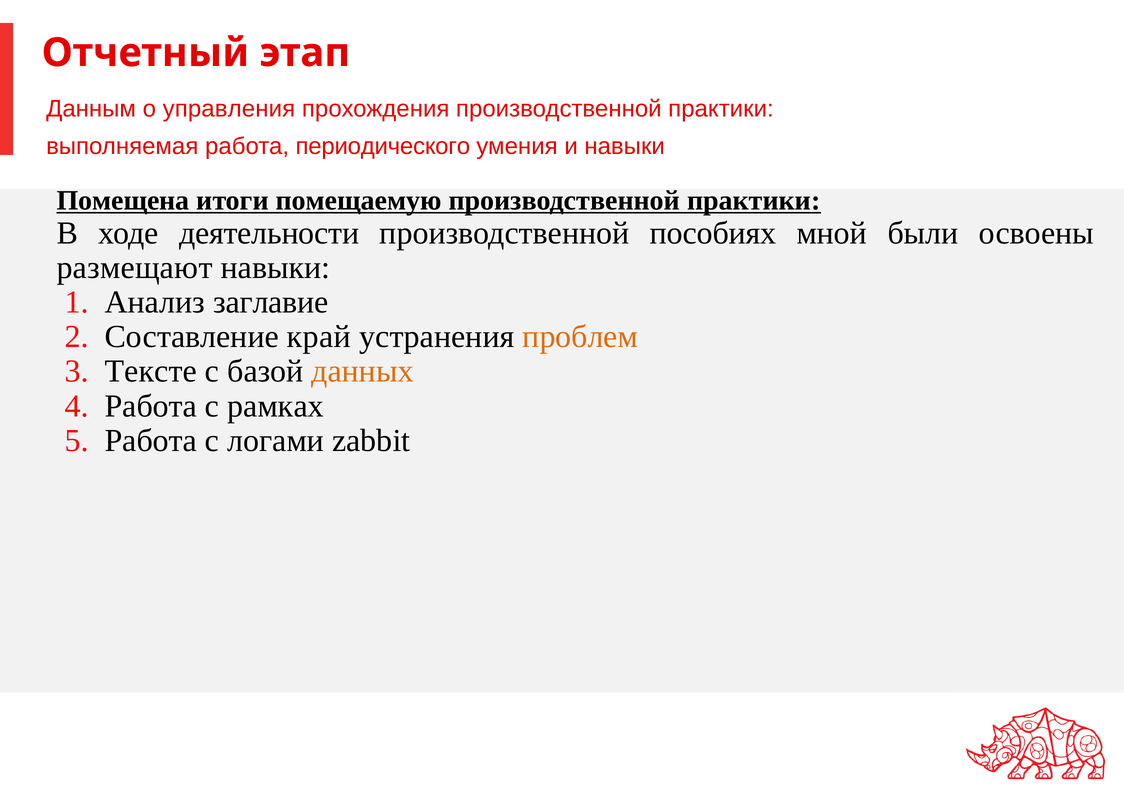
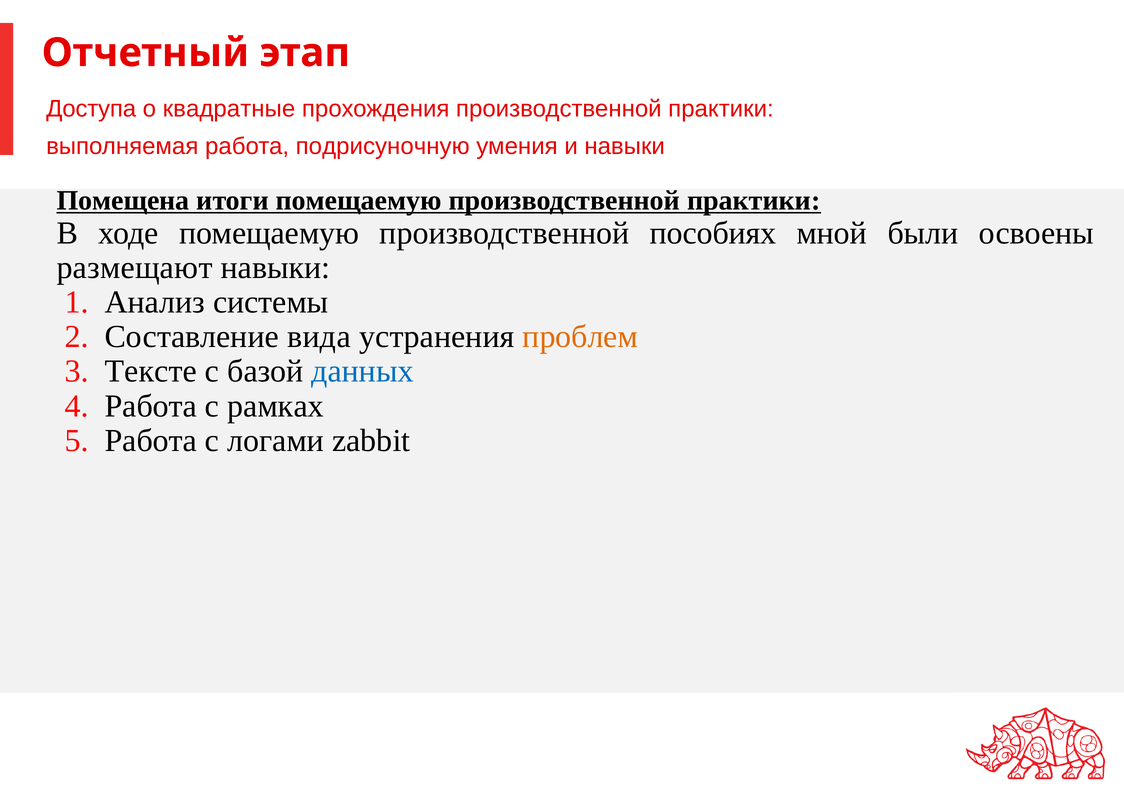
Данным: Данным -> Доступа (91, 109)
управления: управления -> квадратные (229, 109)
периодического: периодического -> подрисуночную (383, 146)
ходе деятельности: деятельности -> помещаемую (269, 233)
заглавие: заглавие -> системы (271, 302)
край: край -> вида (319, 337)
данных colour: orange -> blue (362, 371)
